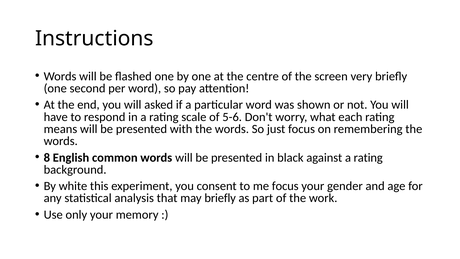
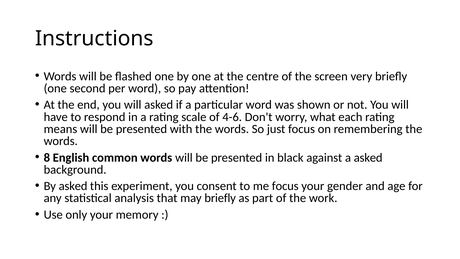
5-6: 5-6 -> 4-6 (232, 117)
against a rating: rating -> asked (368, 157)
By white: white -> asked (73, 186)
